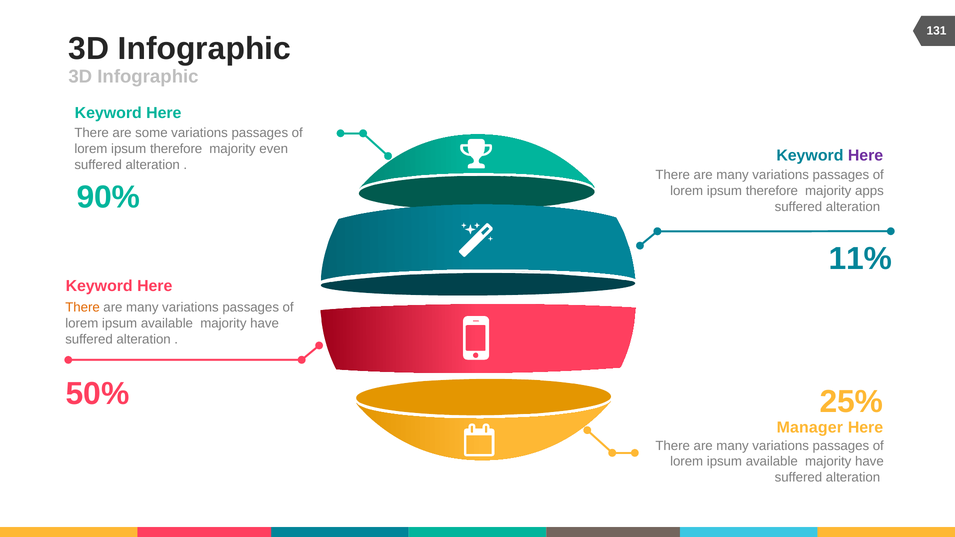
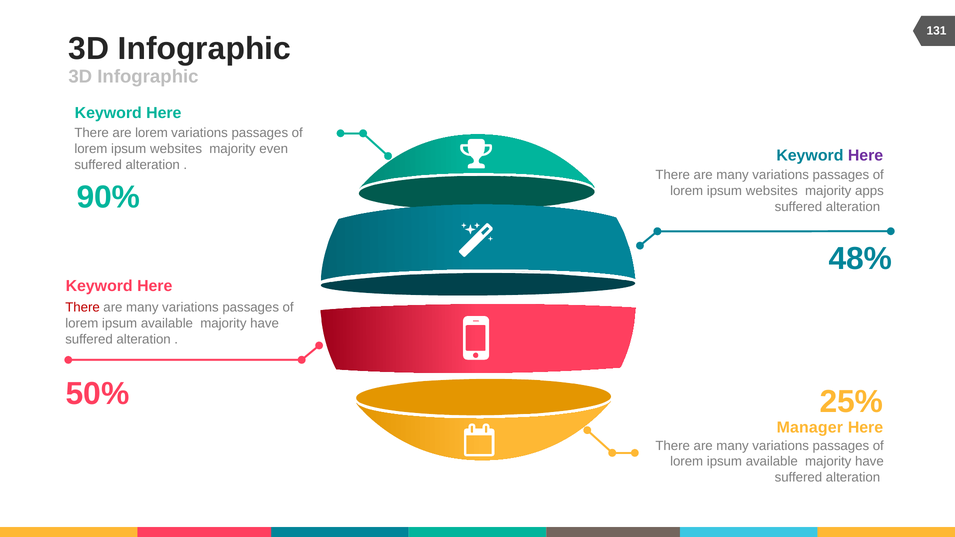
are some: some -> lorem (151, 133)
therefore: therefore -> websites (176, 149)
therefore: therefore -> websites (772, 191)
11%: 11% -> 48% (860, 259)
There colour: orange -> red (83, 307)
